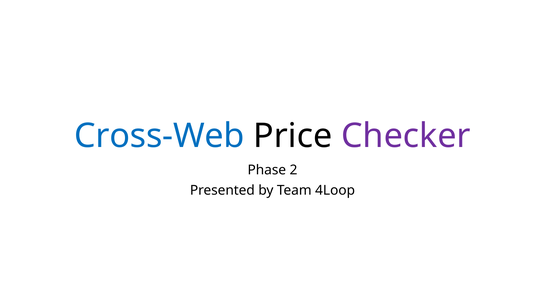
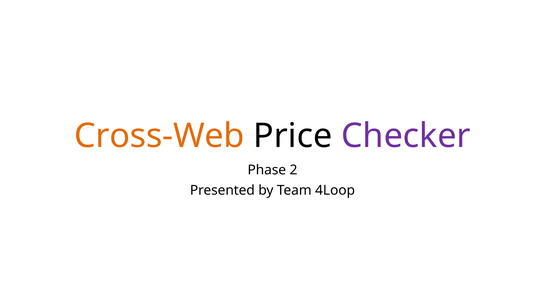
Cross-Web colour: blue -> orange (159, 136)
